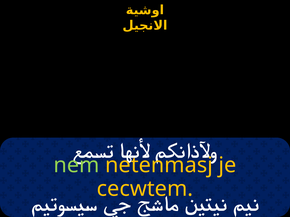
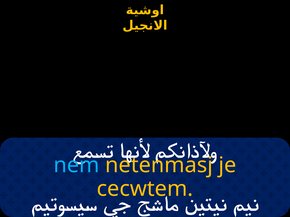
nem colour: light green -> light blue (76, 166)
